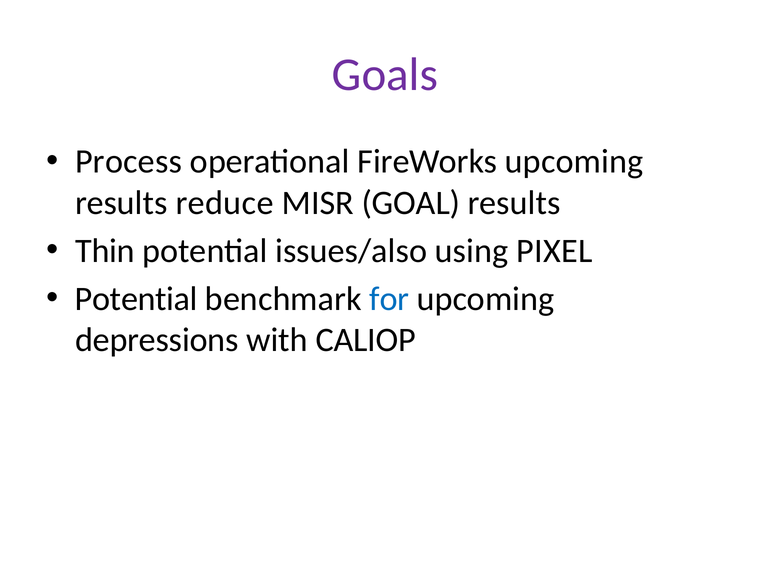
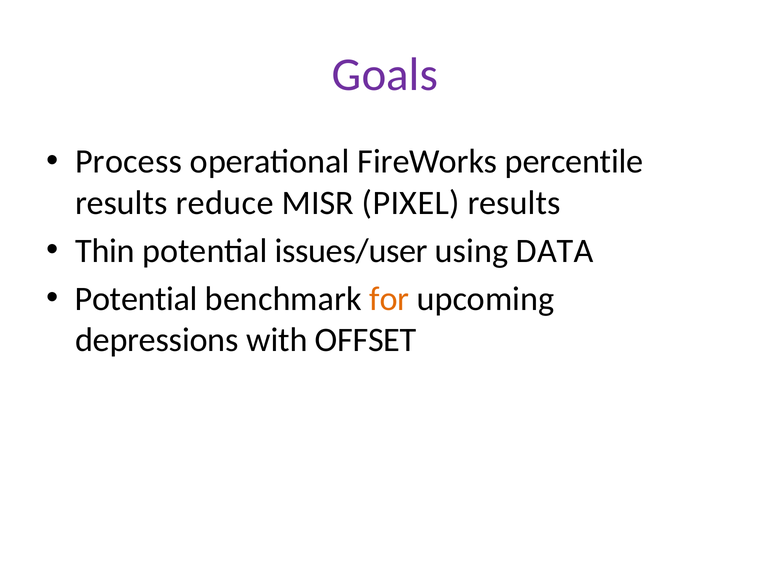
FireWorks upcoming: upcoming -> percentile (574, 162)
GOAL: GOAL -> PIXEL (411, 203)
issues/also: issues/also -> issues/user (351, 251)
PIXEL: PIXEL -> DATA (555, 251)
for colour: blue -> orange (389, 298)
CALIOP: CALIOP -> OFFSET (366, 340)
